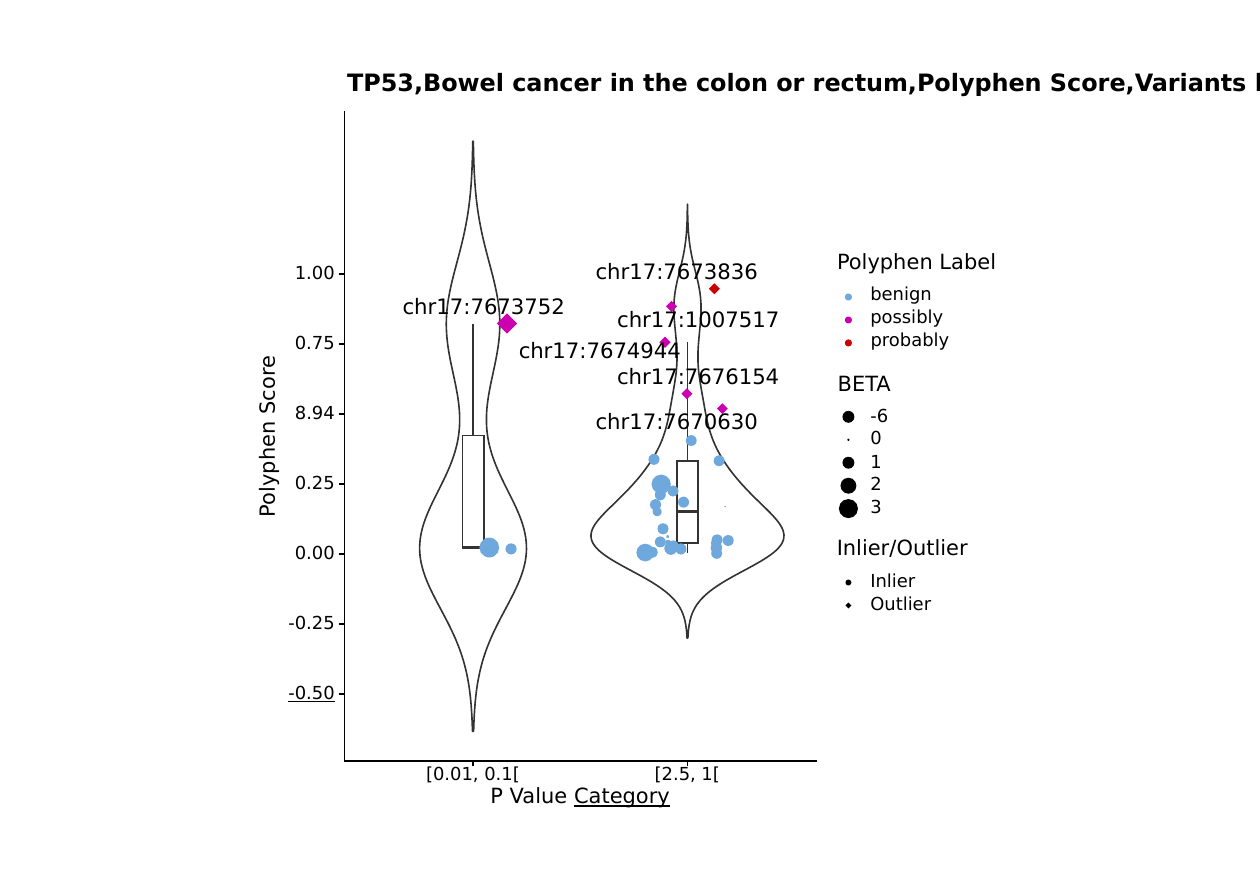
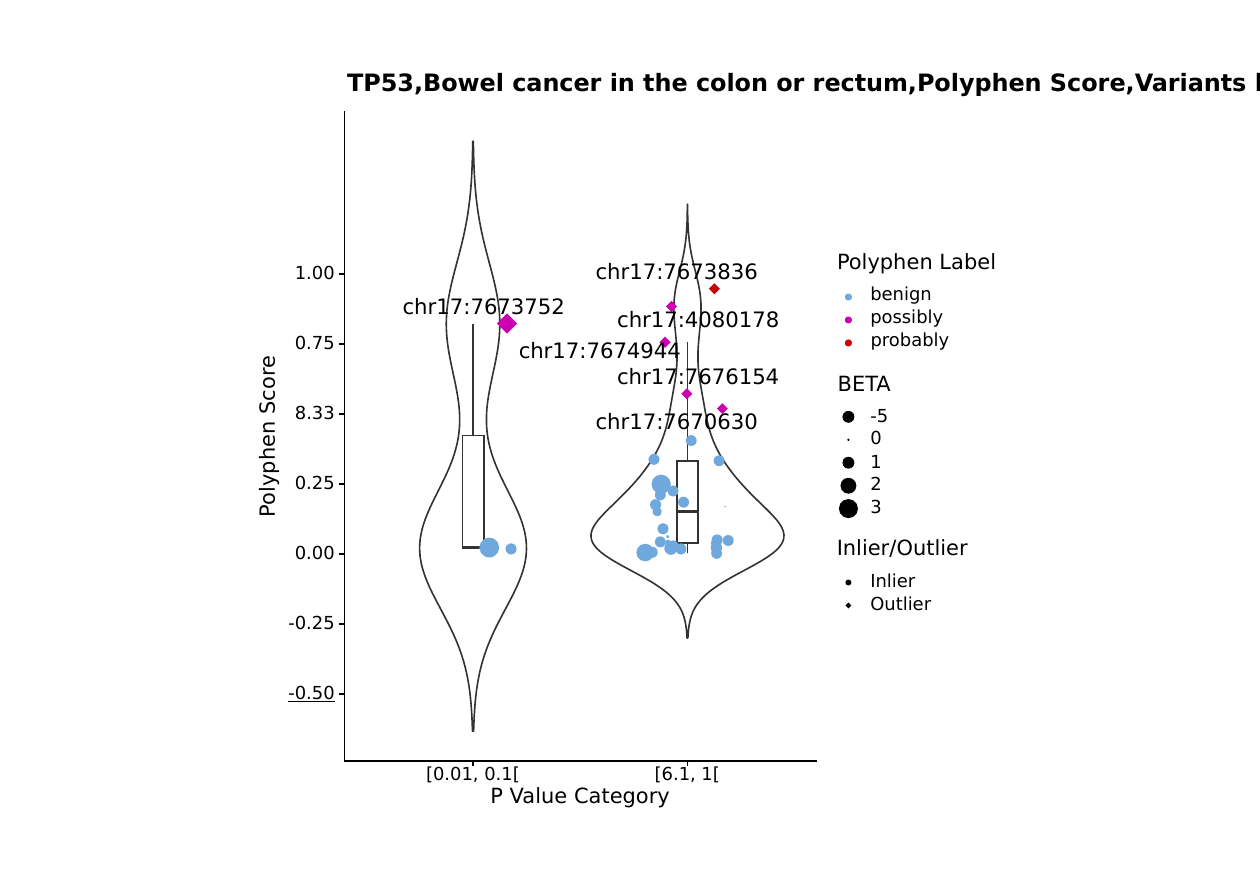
chr17:1007517: chr17:1007517 -> chr17:4080178 (698, 320)
8.94: 8.94 -> 8.33 (315, 413)
-6: -6 -> -5 (879, 416)
2.5: 2.5 -> 6.1 (675, 775)
Category underline: present -> none (622, 797)
